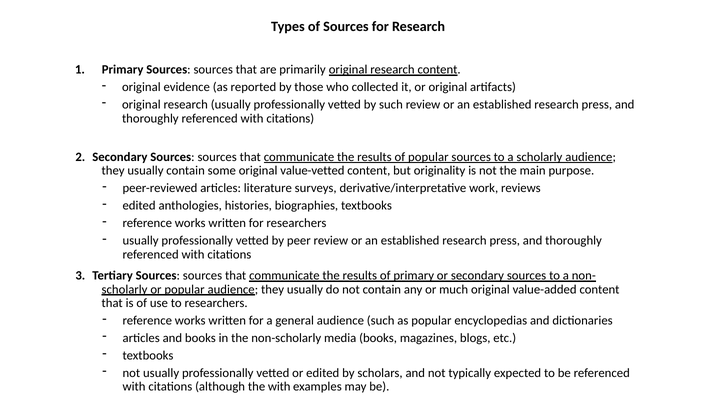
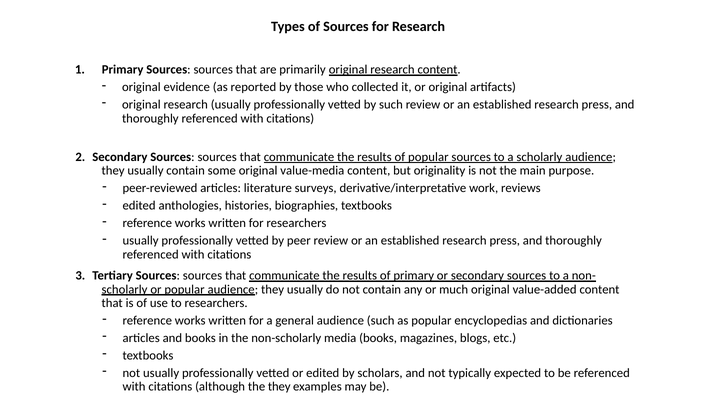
value-vetted: value-vetted -> value-media (312, 171)
the with: with -> they (279, 387)
